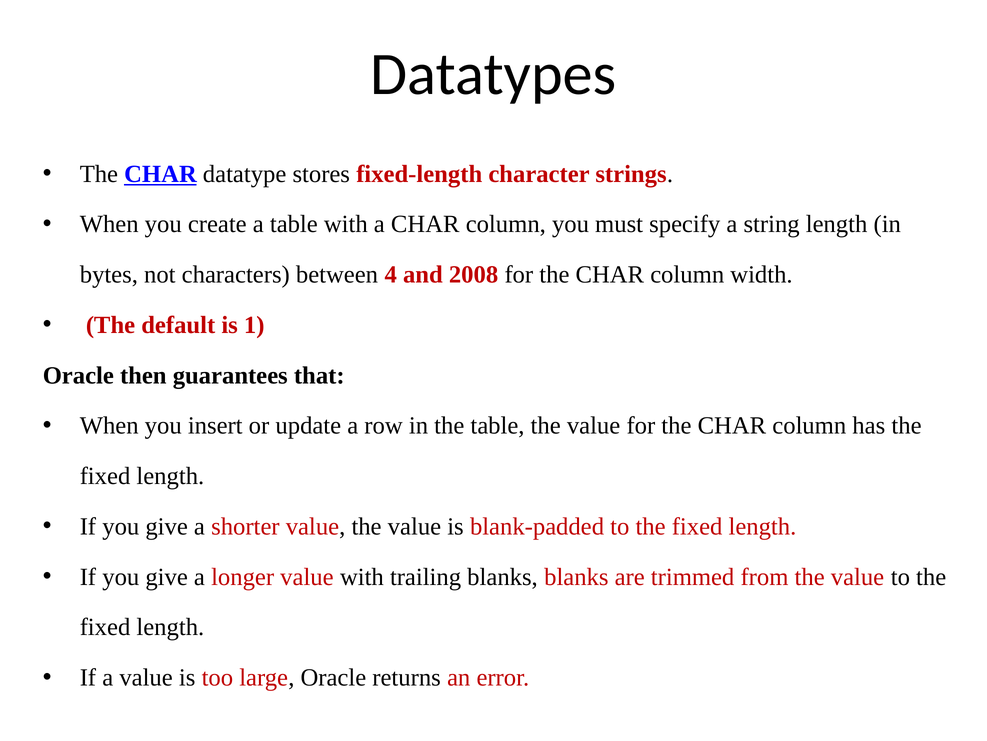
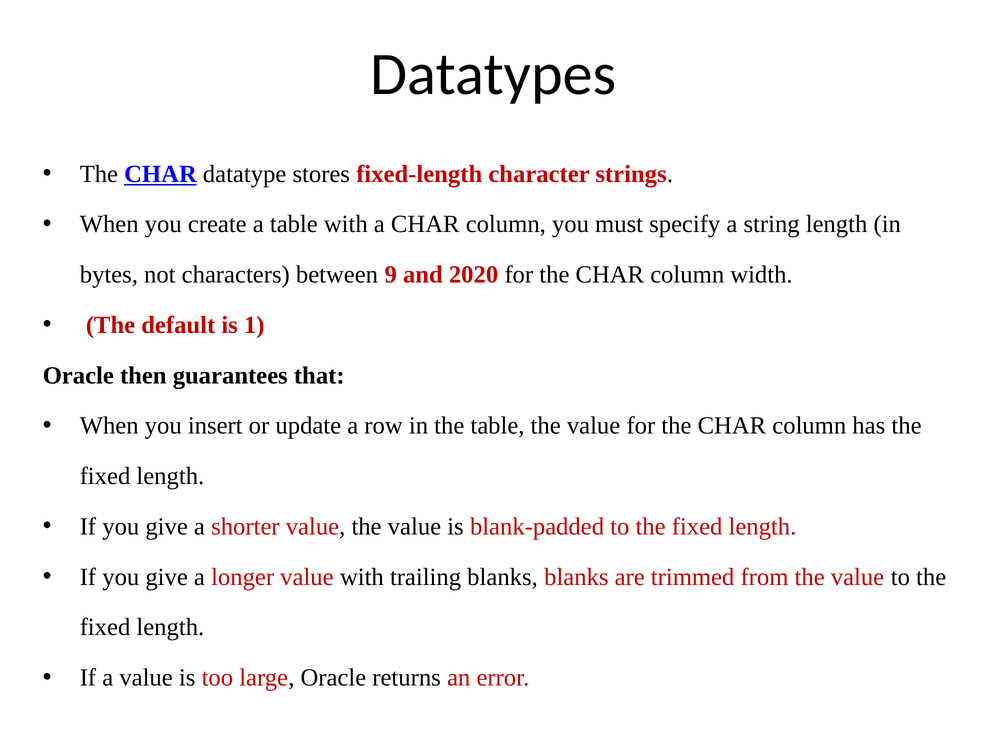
4: 4 -> 9 (391, 274)
2008: 2008 -> 2020 (474, 274)
